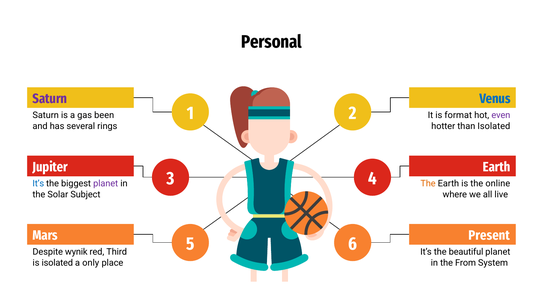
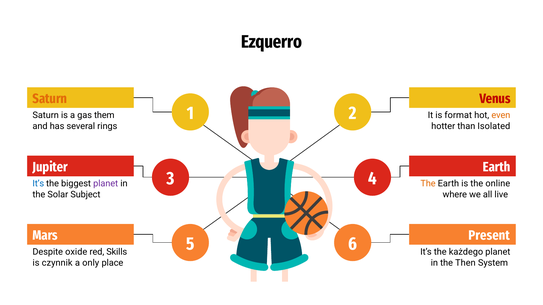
Personal: Personal -> Ezquerro (272, 42)
Saturn colour: purple -> orange (50, 99)
Venus colour: blue -> red (495, 99)
been: been -> them (104, 115)
even colour: purple -> orange (501, 115)
wynik: wynik -> oxide (76, 252)
Third: Third -> Skills (117, 252)
beautiful: beautiful -> każdego (466, 252)
is isolated: isolated -> czynnik (57, 263)
From: From -> Then (465, 263)
